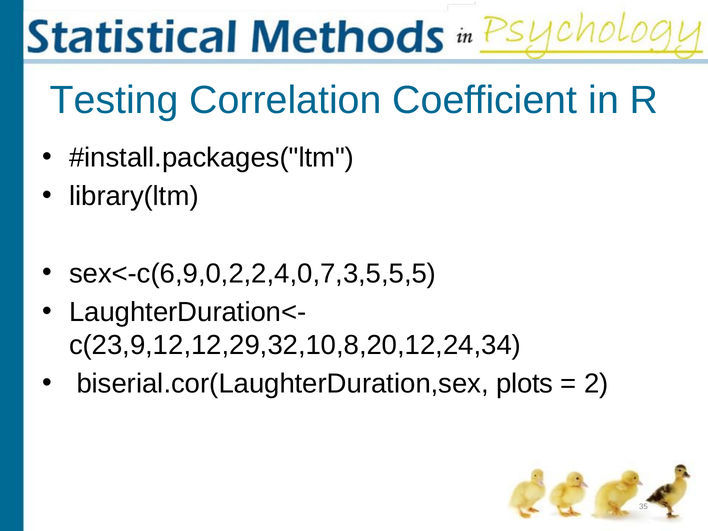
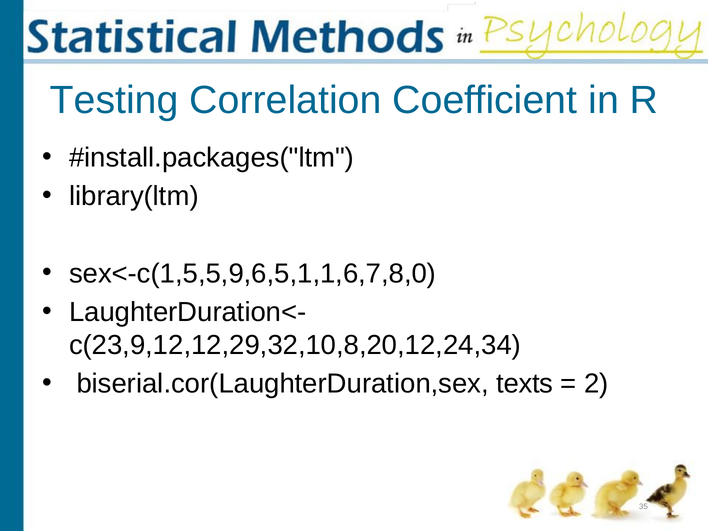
sex<-c(6,9,0,2,2,4,0,7,3,5,5,5: sex<-c(6,9,0,2,2,4,0,7,3,5,5,5 -> sex<-c(1,5,5,9,6,5,1,1,6,7,8,0 (253, 273)
plots: plots -> texts (525, 384)
